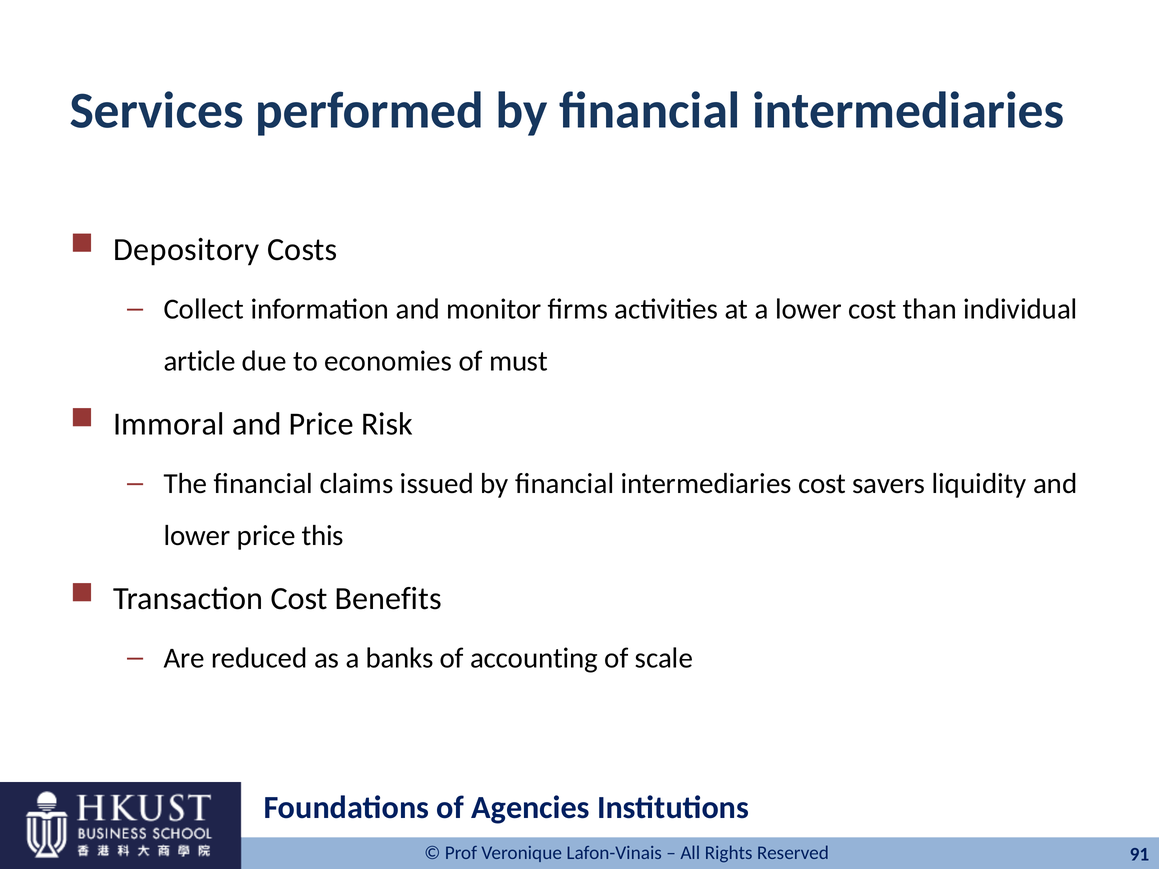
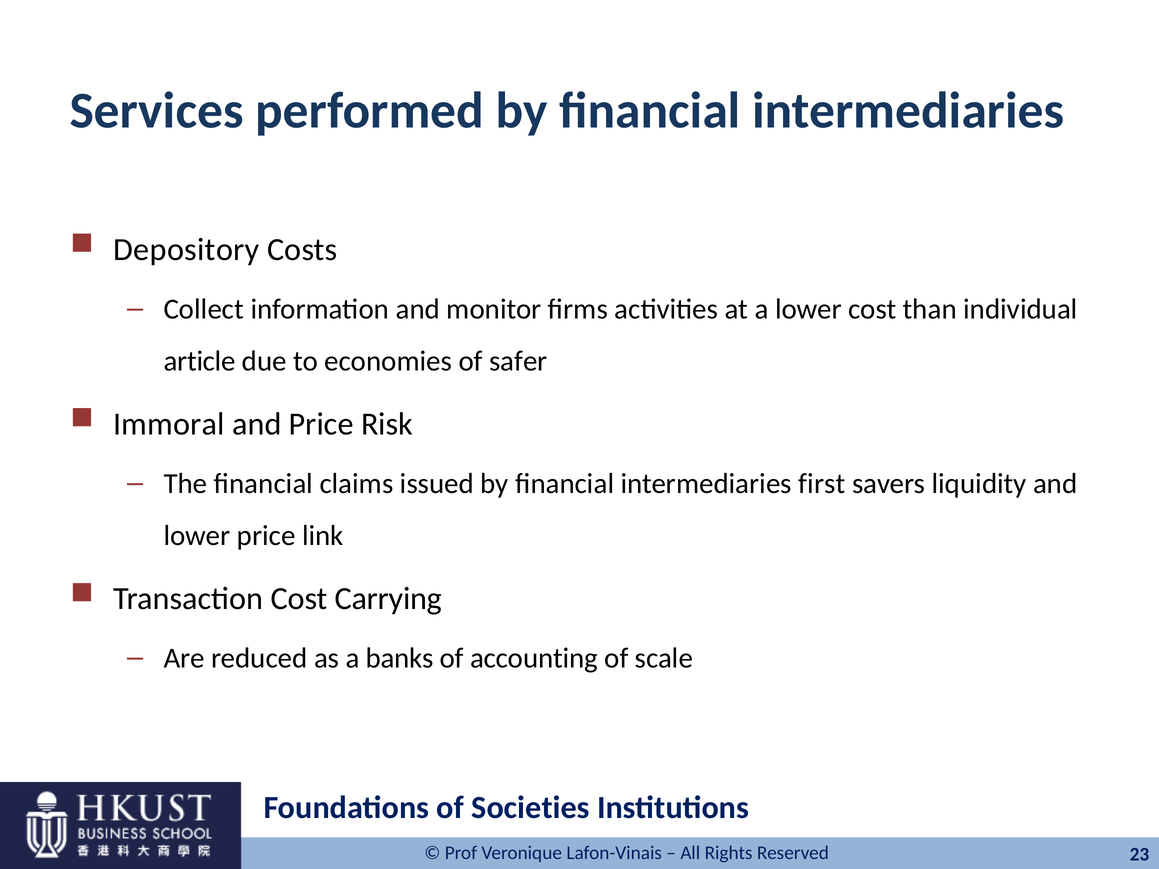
must: must -> safer (518, 361)
intermediaries cost: cost -> first (822, 484)
this: this -> link (323, 536)
Benefits: Benefits -> Carrying (388, 599)
Agencies: Agencies -> Societies (531, 808)
91: 91 -> 23 (1139, 855)
